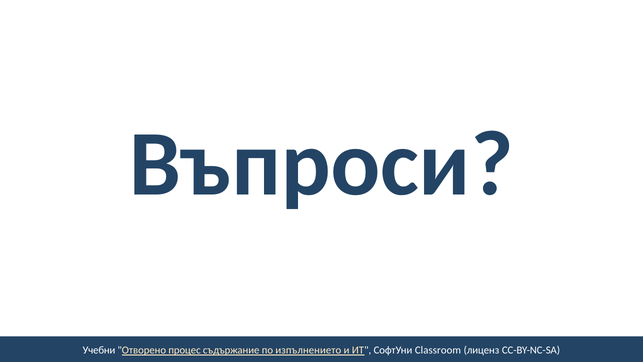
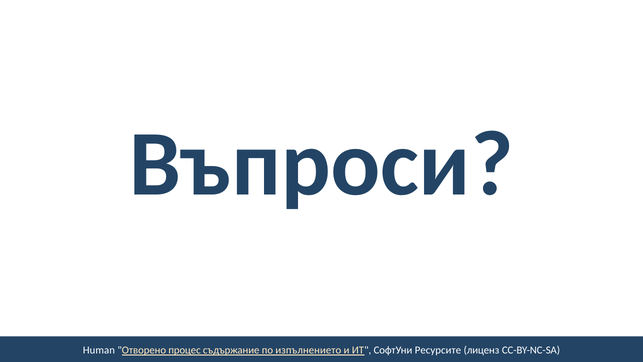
Учебни: Учебни -> Human (99, 350)
Classroom: Classroom -> Ресурсите (438, 350)
